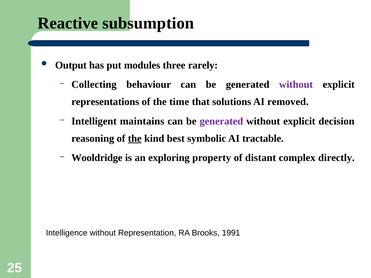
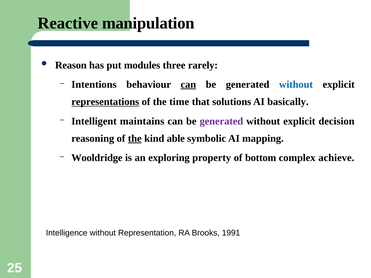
subsumption: subsumption -> manipulation (148, 23)
Output: Output -> Reason (71, 65)
Collecting: Collecting -> Intentions (94, 85)
can underline: none -> present (188, 85)
without colour: purple -> blue (296, 85)
representations underline: none -> present (105, 102)
removed: removed -> basically (288, 102)
best: best -> able (176, 139)
tractable: tractable -> mapping (263, 139)
distant: distant -> bottom (261, 158)
directly: directly -> achieve (336, 158)
